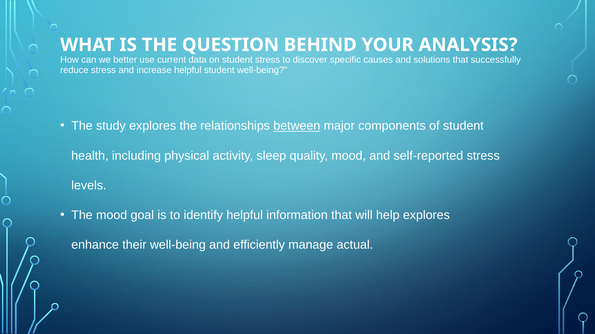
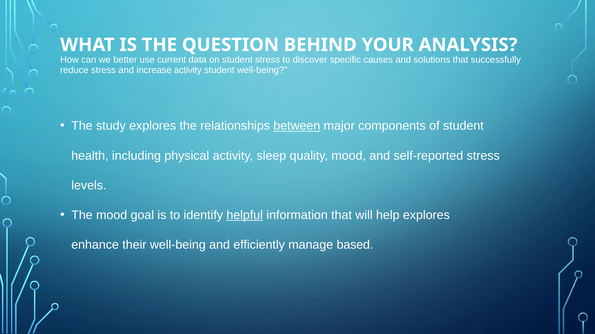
increase helpful: helpful -> activity (188, 70)
helpful underline: none -> present (245, 215)
actual: actual -> based (355, 245)
